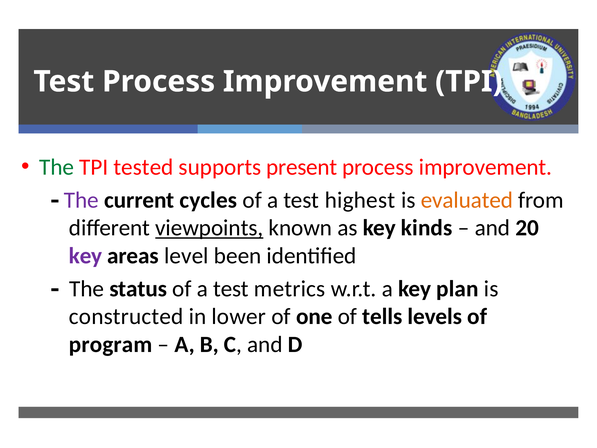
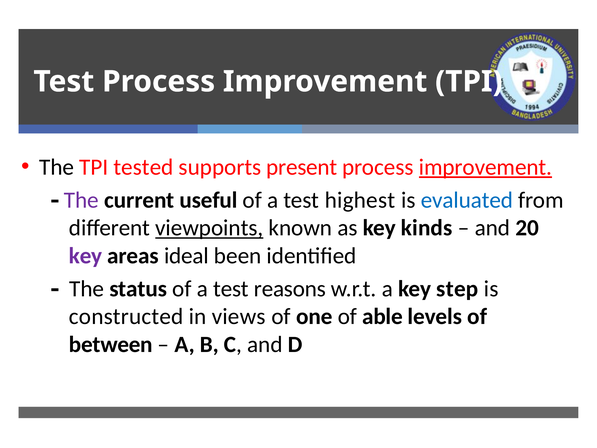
The colour: green -> black (57, 167)
improvement underline: none -> present (486, 167)
cycles: cycles -> useful (208, 200)
evaluated colour: orange -> blue (467, 200)
level: level -> ideal (186, 256)
metrics: metrics -> reasons (290, 289)
plan: plan -> step (457, 289)
lower: lower -> views (239, 316)
tells: tells -> able (382, 316)
program: program -> between (111, 344)
